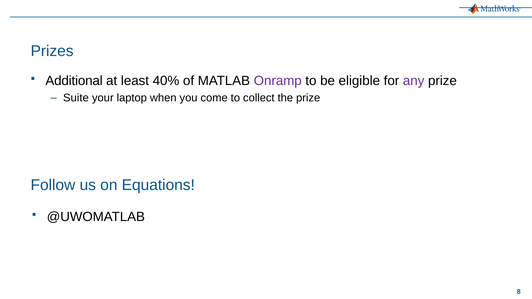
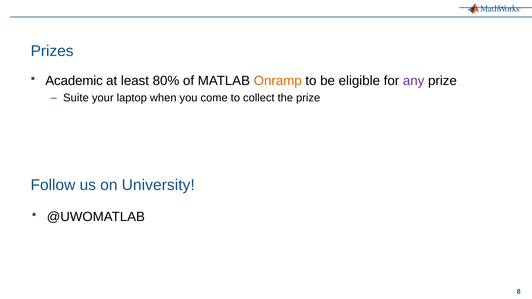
Additional: Additional -> Academic (74, 81)
40%: 40% -> 80% (166, 81)
Onramp colour: purple -> orange (278, 81)
Equations: Equations -> University (158, 185)
